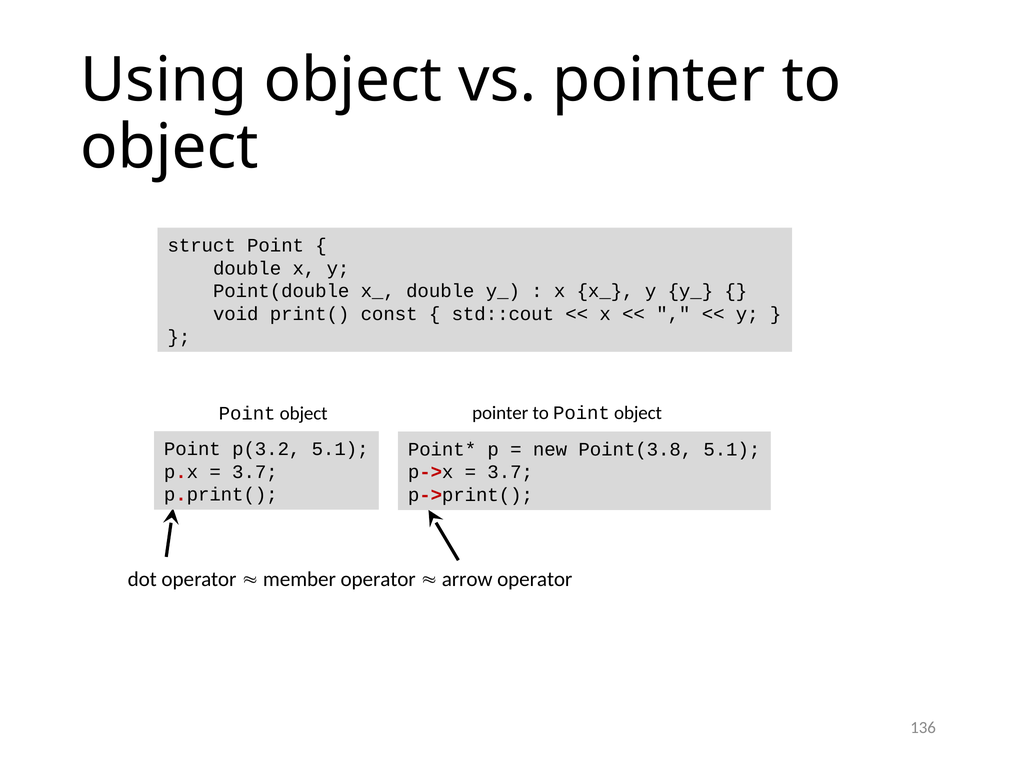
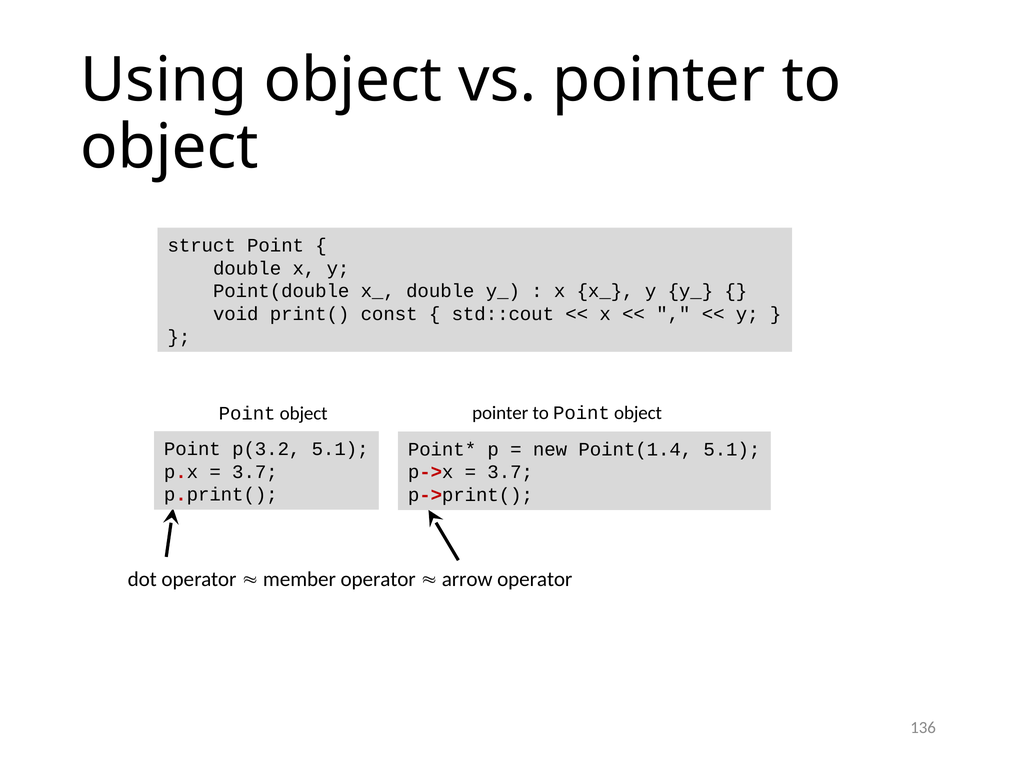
Point(3.8: Point(3.8 -> Point(1.4 (635, 449)
